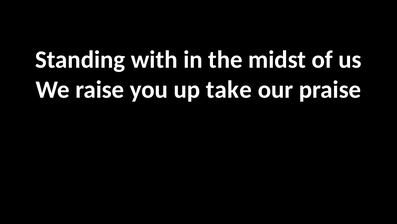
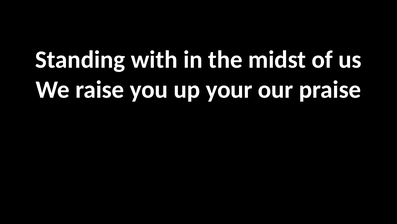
take: take -> your (229, 89)
